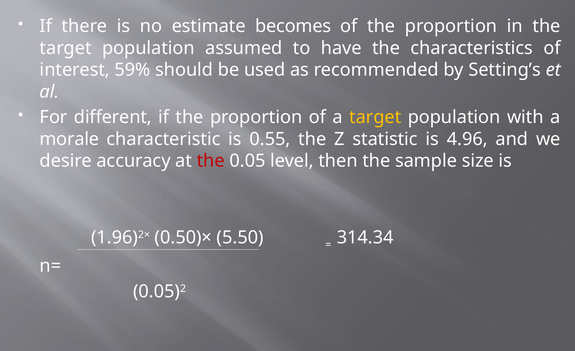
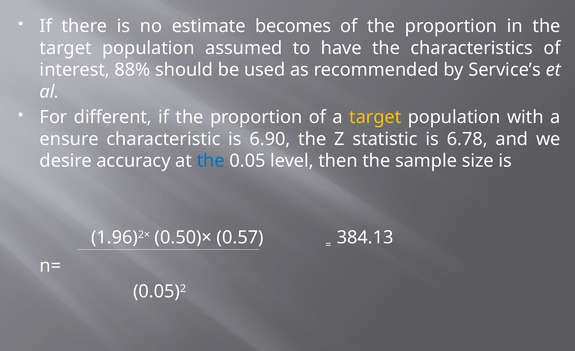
59%: 59% -> 88% (132, 70)
Setting’s: Setting’s -> Service’s (505, 70)
morale: morale -> ensure (69, 139)
0.55: 0.55 -> 6.90 (270, 139)
4.96: 4.96 -> 6.78 (467, 139)
the colour: red -> blue (211, 161)
5.50: 5.50 -> 0.57 (240, 237)
314.34: 314.34 -> 384.13 (365, 237)
